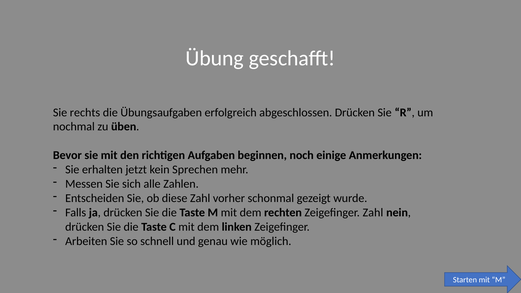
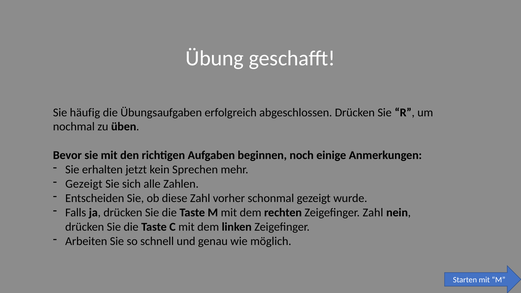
rechts: rechts -> häufig (85, 112)
Messen: Messen -> Gezeigt (84, 184)
